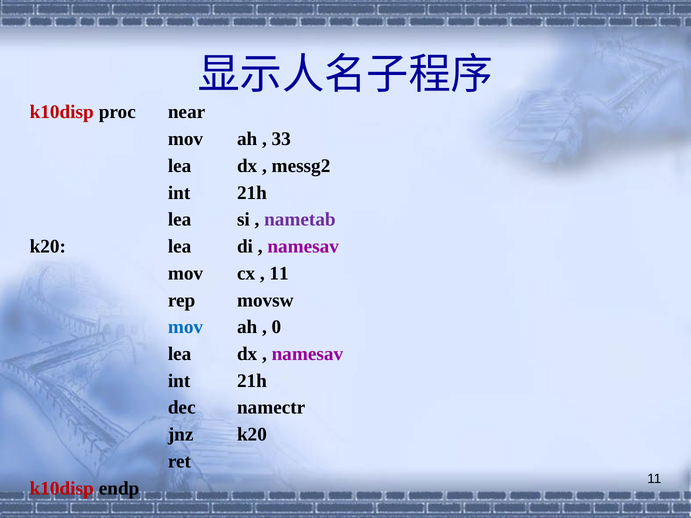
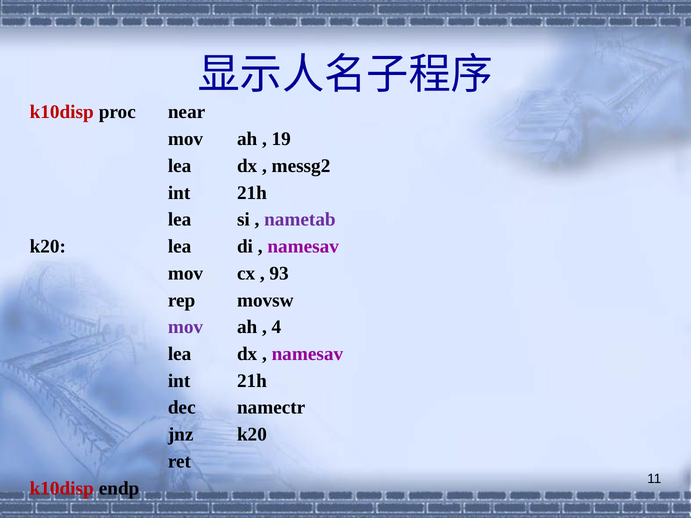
33: 33 -> 19 (281, 139)
11: 11 -> 93 (279, 273)
mov colour: blue -> purple (186, 327)
0: 0 -> 4 (276, 327)
